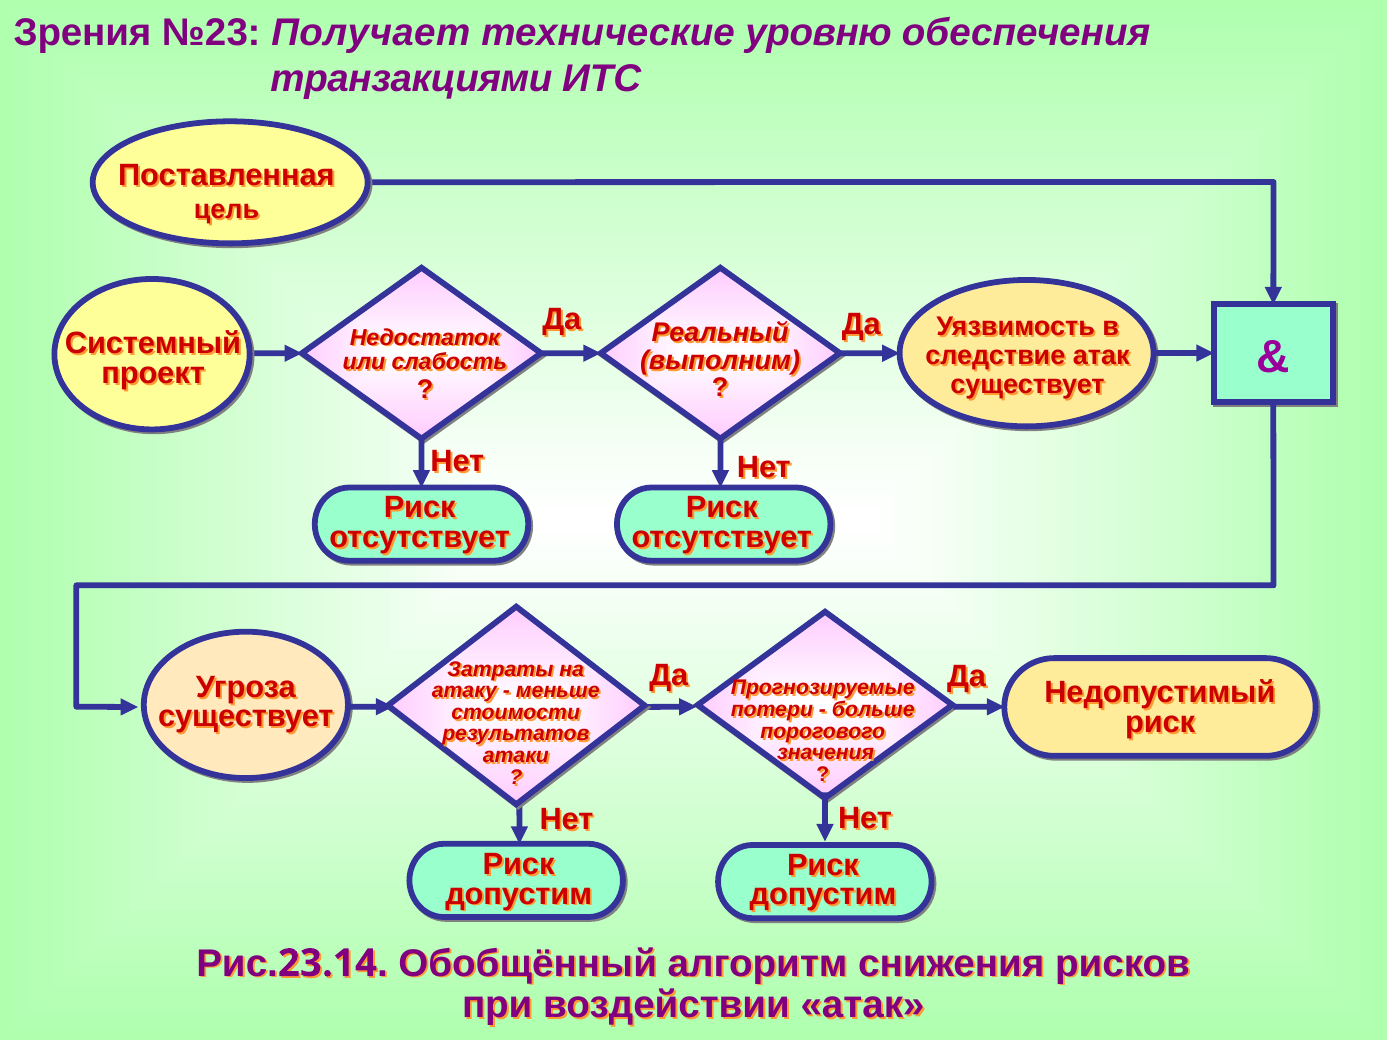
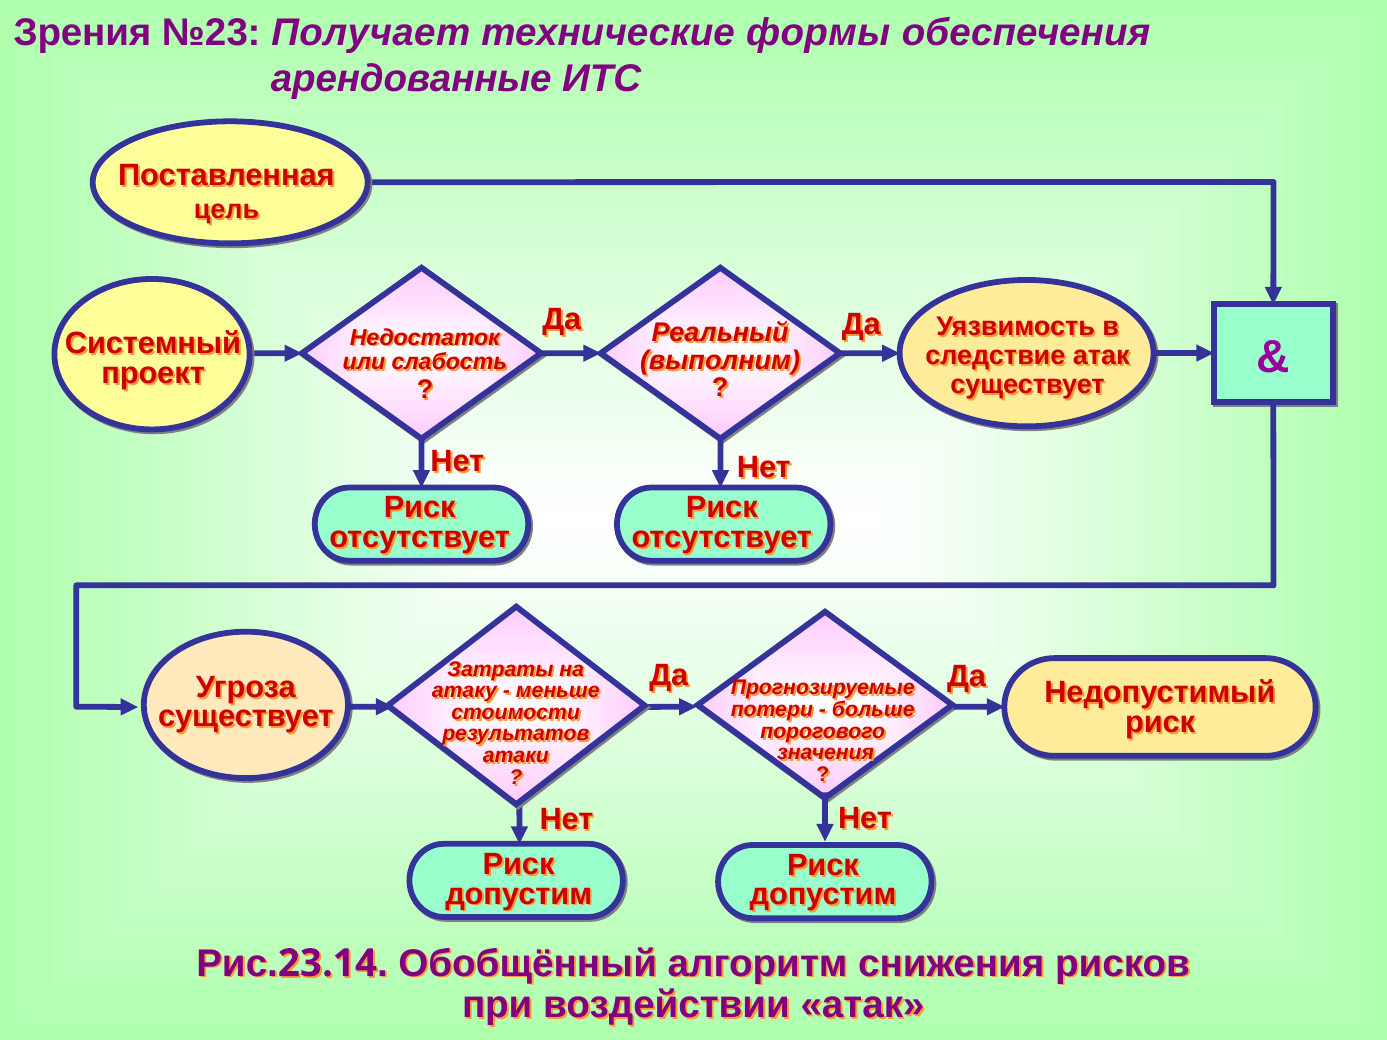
уровню: уровню -> формы (818, 33)
транзакциями: транзакциями -> арендованные (411, 79)
